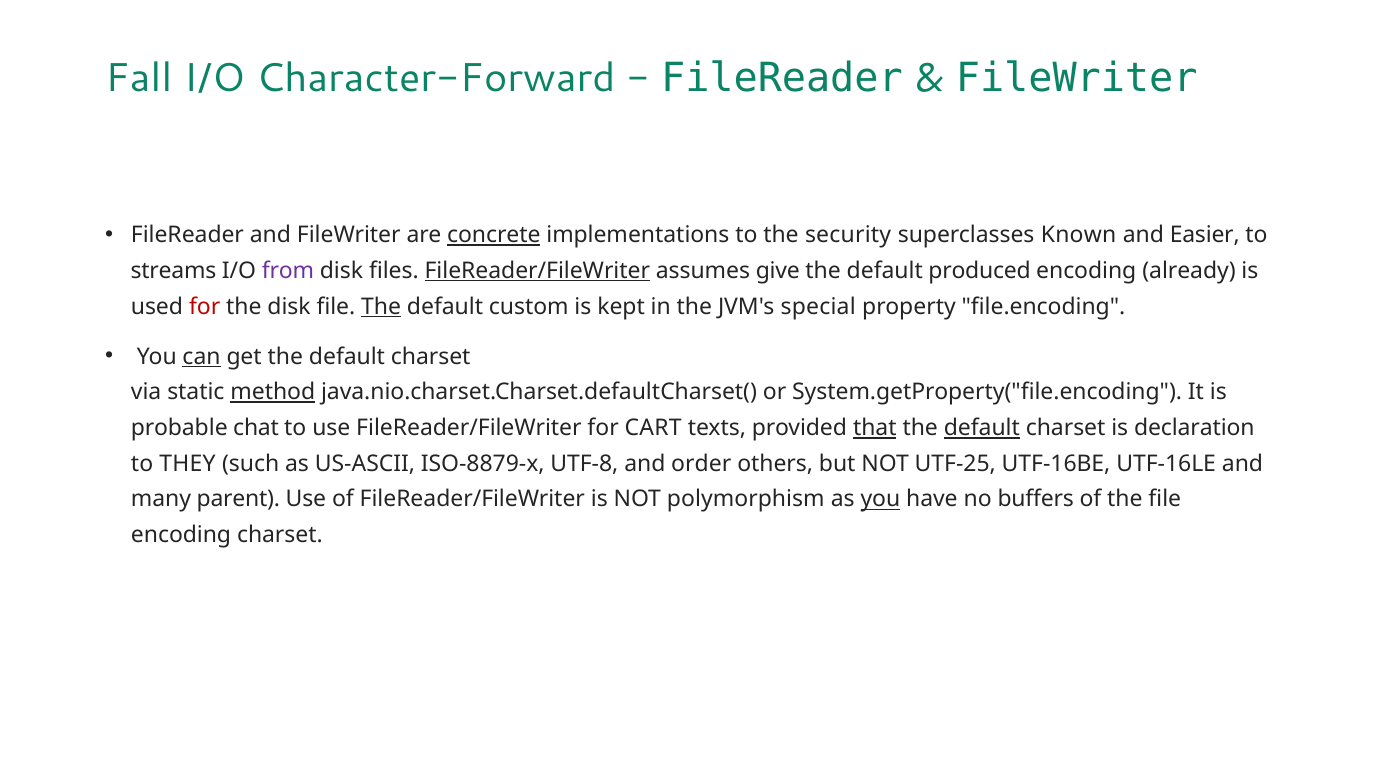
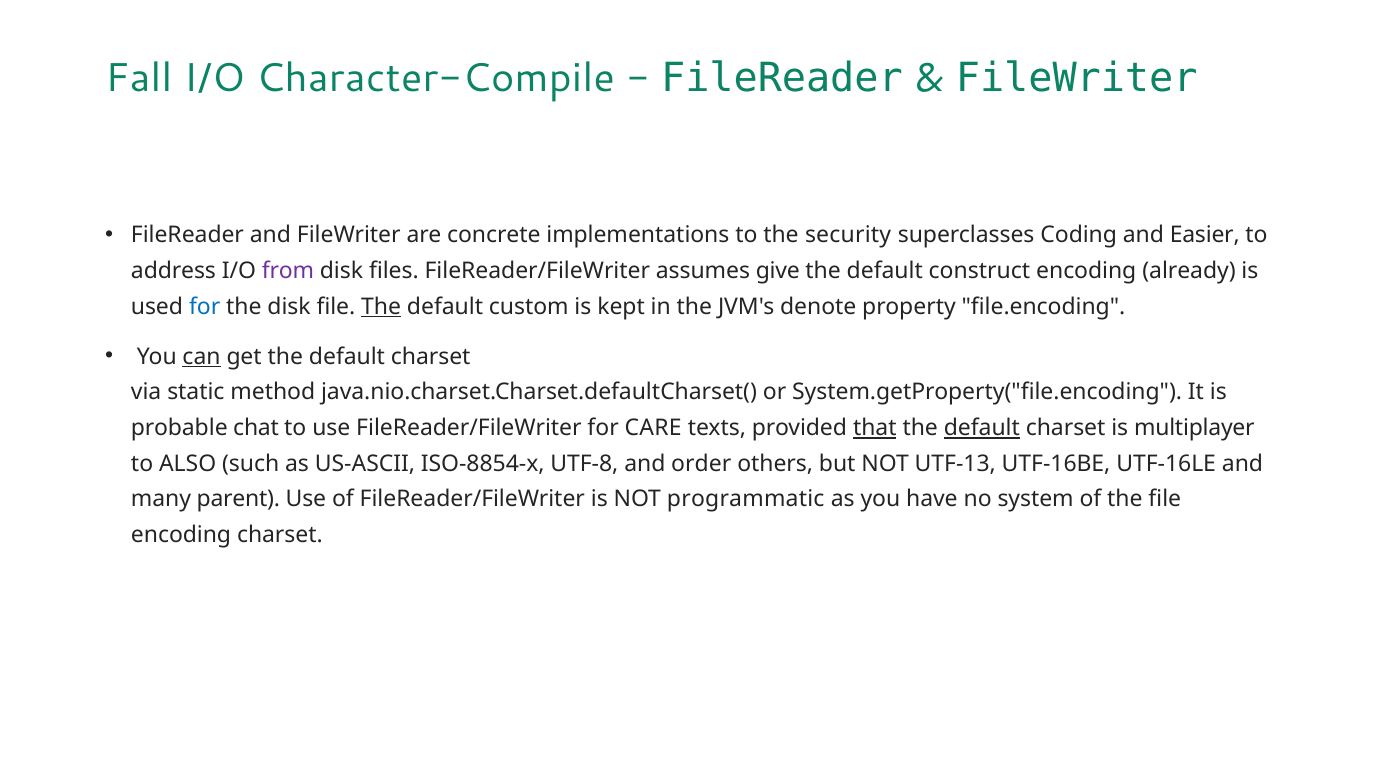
Character-Forward: Character-Forward -> Character-Compile (436, 78)
concrete underline: present -> none (494, 235)
Known: Known -> Coding (1079, 235)
streams: streams -> address (173, 271)
FileReader/FileWriter underline: present -> none (537, 271)
produced: produced -> construct (979, 271)
for colour: red -> blue (205, 307)
special: special -> denote (818, 307)
method underline: present -> none (273, 393)
CART: CART -> CARE (653, 428)
declaration: declaration -> multiplayer (1194, 428)
THEY: THEY -> ALSO (188, 464)
ISO-8879-x: ISO-8879-x -> ISO-8854-x (483, 464)
UTF-25: UTF-25 -> UTF-13 (955, 464)
polymorphism: polymorphism -> programmatic (746, 500)
you underline: present -> none (880, 500)
buffers: buffers -> system (1036, 500)
